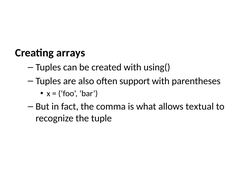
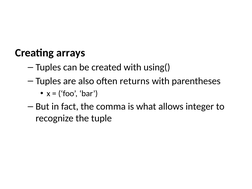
support: support -> returns (135, 81)
textual: textual -> integer (200, 107)
